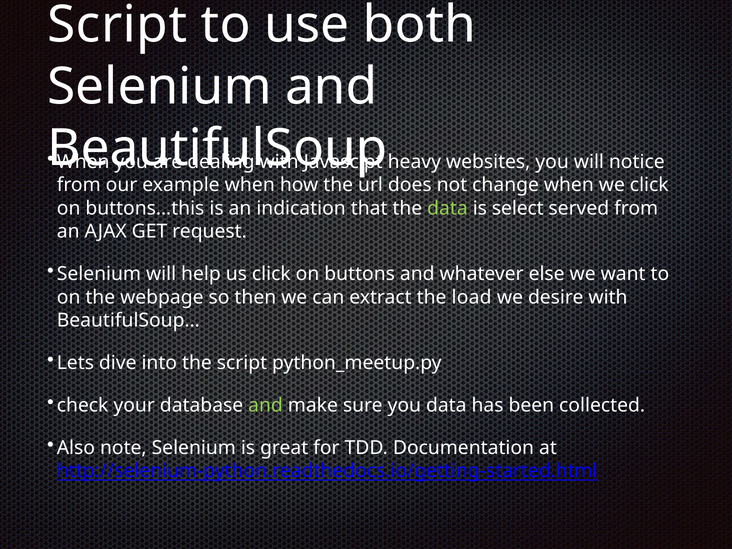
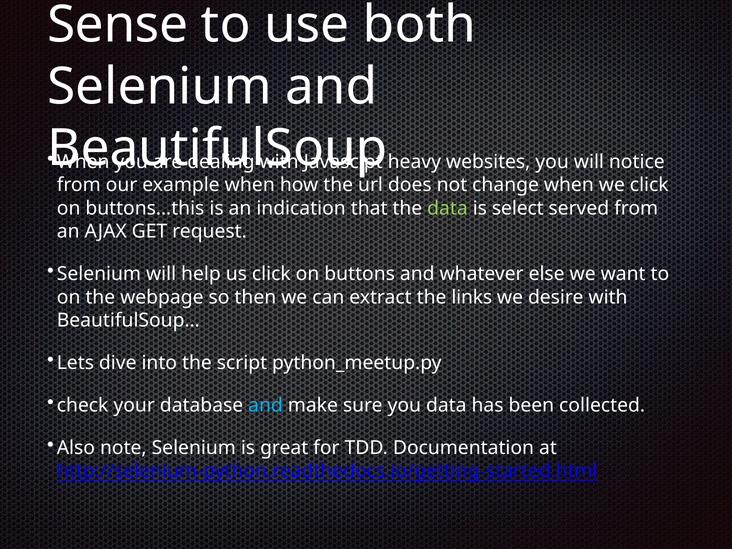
Script: Script -> Sense (118, 25)
load: load -> links (472, 297)
and colour: light green -> light blue (266, 405)
